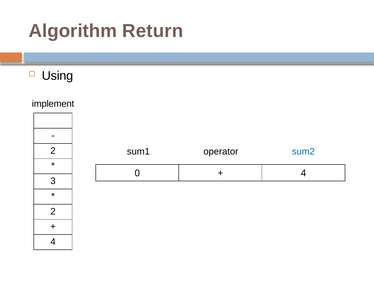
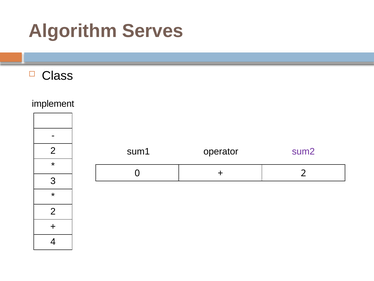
Return: Return -> Serves (153, 31)
Using: Using -> Class (57, 76)
sum2 colour: blue -> purple (303, 151)
4: 4 -> 2 (303, 173)
